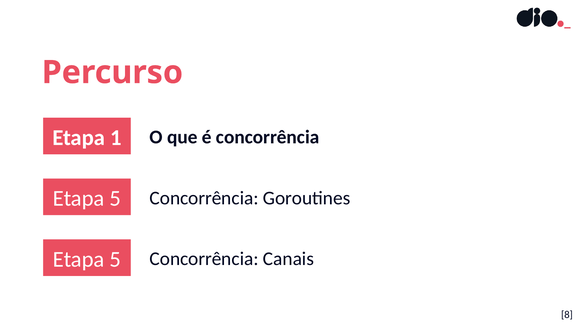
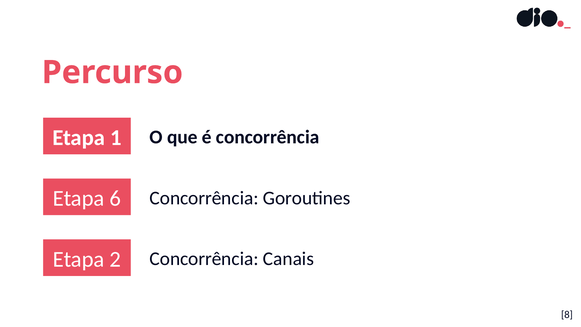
5: 5 -> 6 (115, 198)
5: 5 -> 2 (115, 259)
